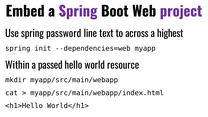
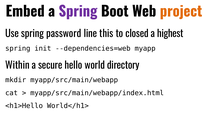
project colour: purple -> orange (181, 12)
text: text -> this (106, 34)
across: across -> closed (137, 34)
passed: passed -> secure (50, 65)
resource: resource -> directory (123, 65)
